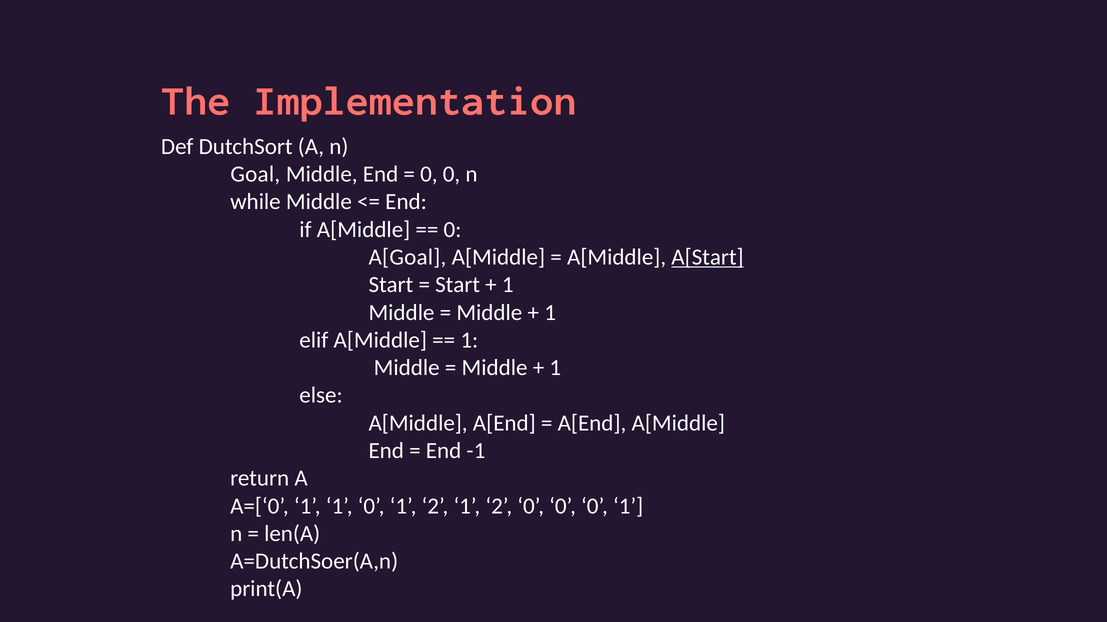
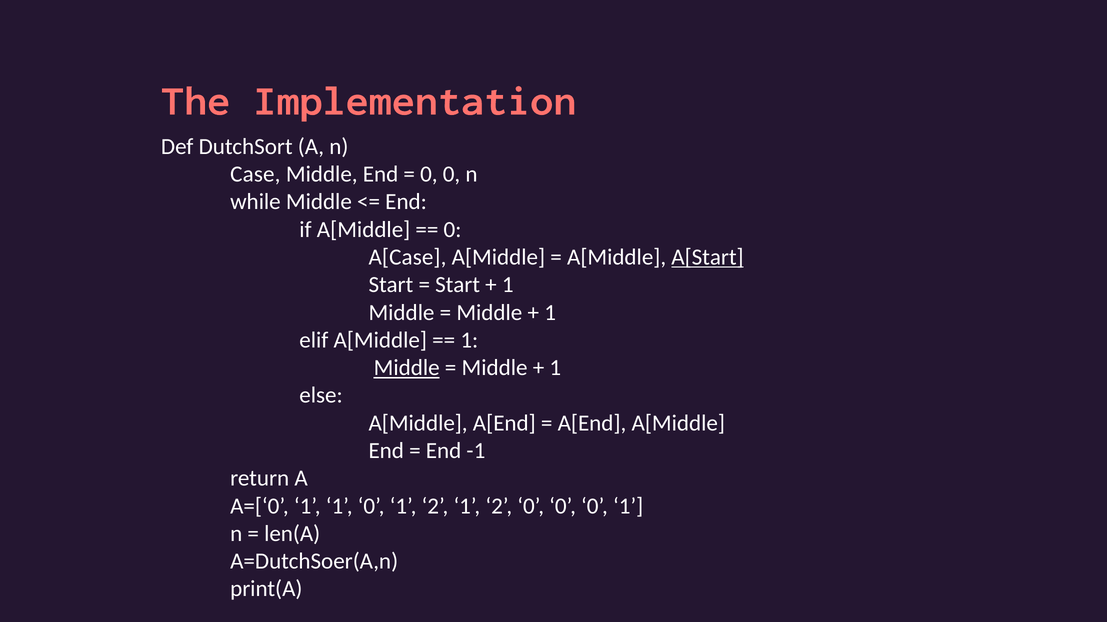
Goal: Goal -> Case (255, 174)
A[Goal: A[Goal -> A[Case (407, 257)
Middle underline: none -> present (407, 368)
